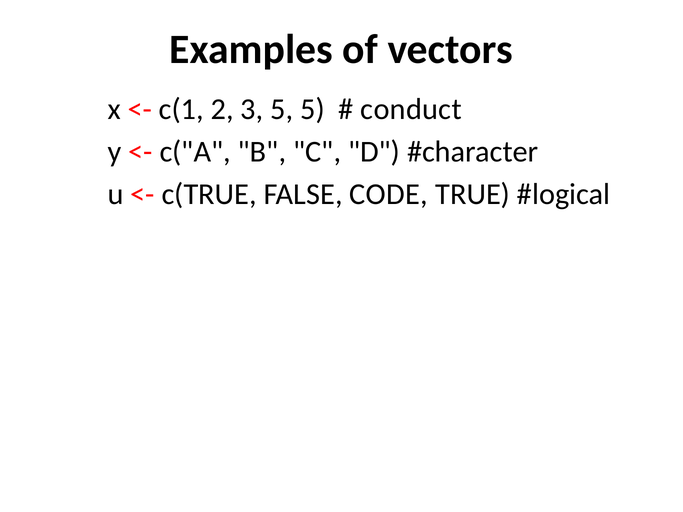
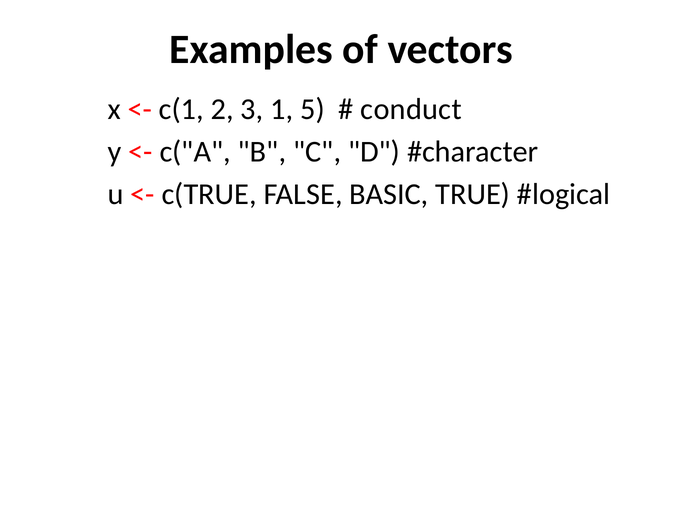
3 5: 5 -> 1 (282, 109)
CODE: CODE -> BASIC (389, 194)
